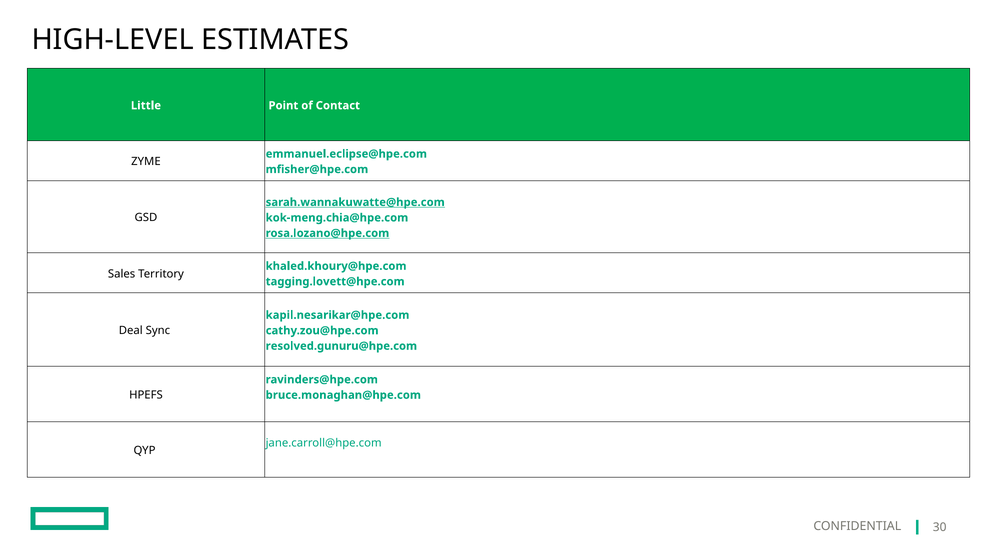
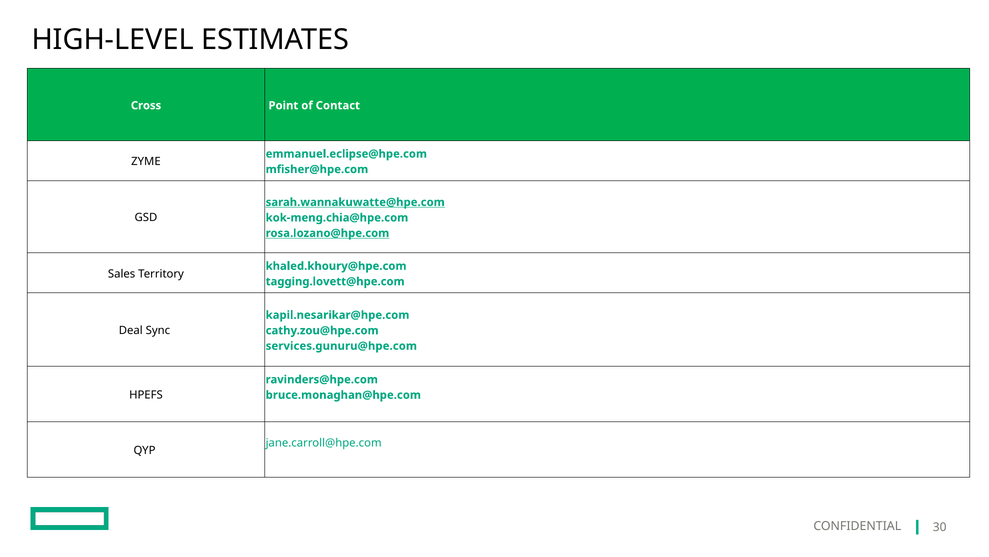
Little: Little -> Cross (146, 105)
resolved.gunuru@hpe.com: resolved.gunuru@hpe.com -> services.gunuru@hpe.com (341, 346)
